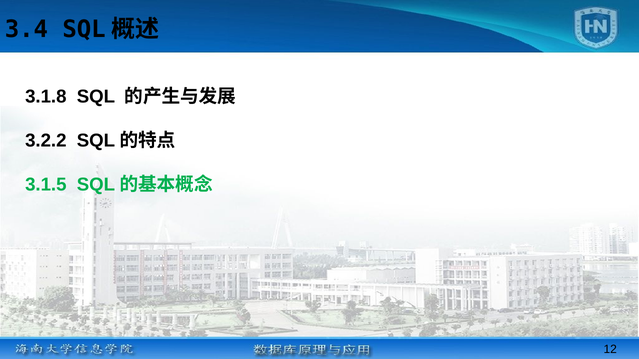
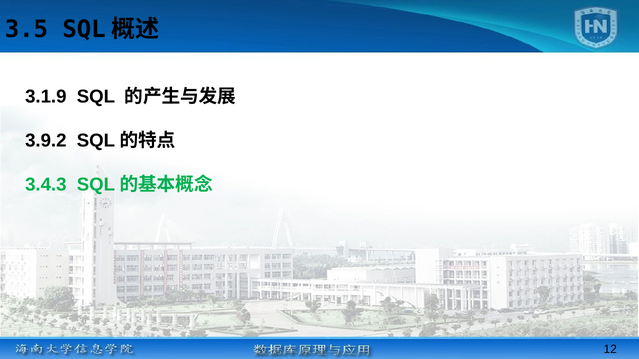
3.4: 3.4 -> 3.5 (26, 30)
3.1.8: 3.1.8 -> 3.1.9 (46, 97)
3.2.2: 3.2.2 -> 3.9.2 (46, 141)
3.1.5: 3.1.5 -> 3.4.3 (46, 185)
